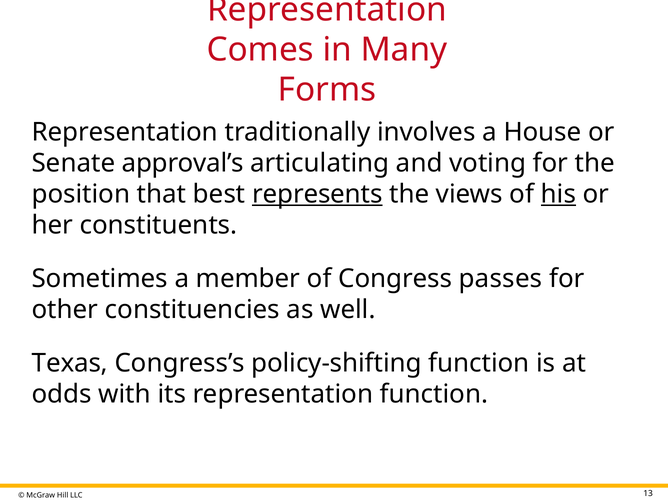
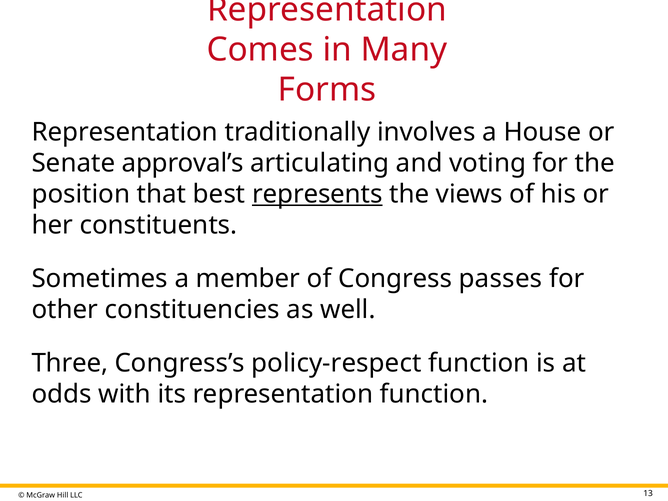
his underline: present -> none (558, 194)
Texas: Texas -> Three (70, 363)
policy-shifting: policy-shifting -> policy-respect (336, 363)
